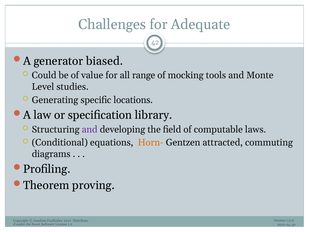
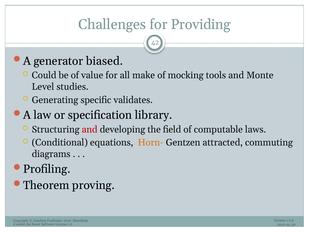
Adequate: Adequate -> Providing (201, 24)
range: range -> make (144, 75)
locations: locations -> validates (133, 100)
and colour: purple -> red (90, 129)
